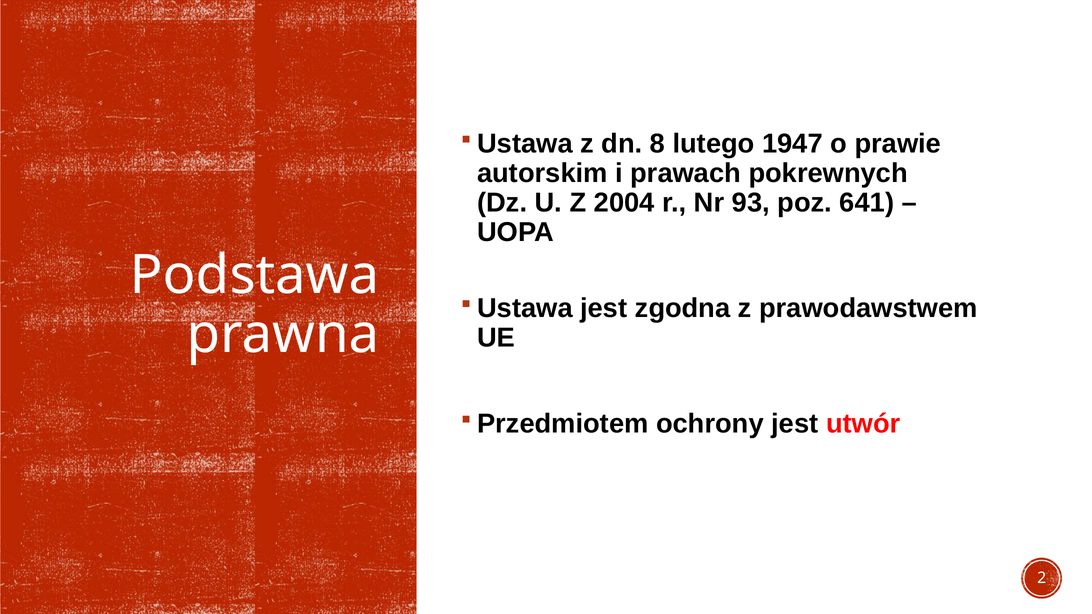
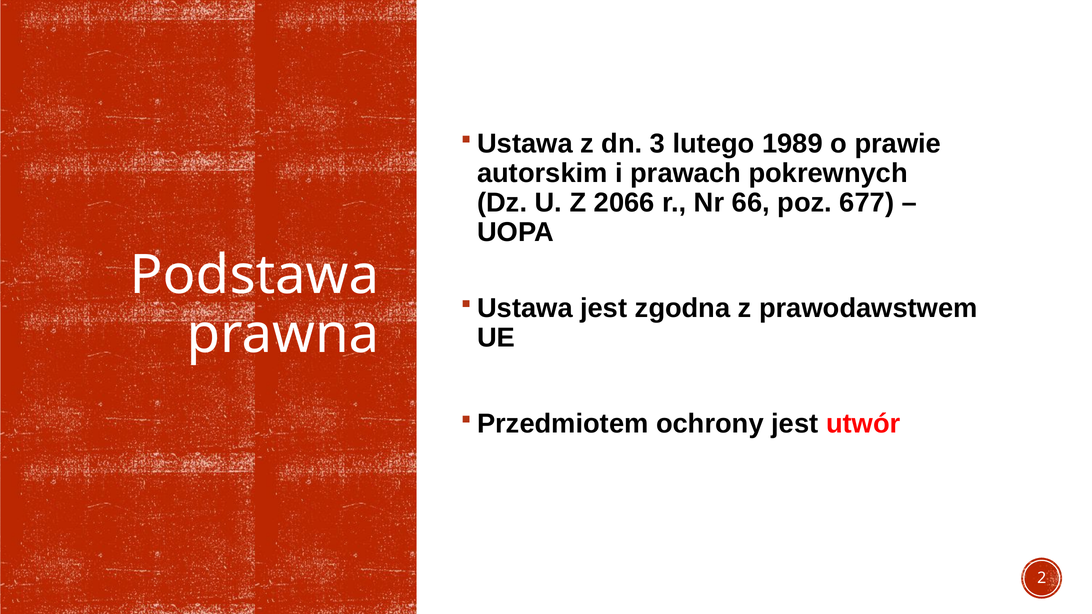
8: 8 -> 3 (657, 144)
1947: 1947 -> 1989 (792, 144)
2004: 2004 -> 2066 (624, 203)
93: 93 -> 66 (751, 203)
641: 641 -> 677 (867, 203)
